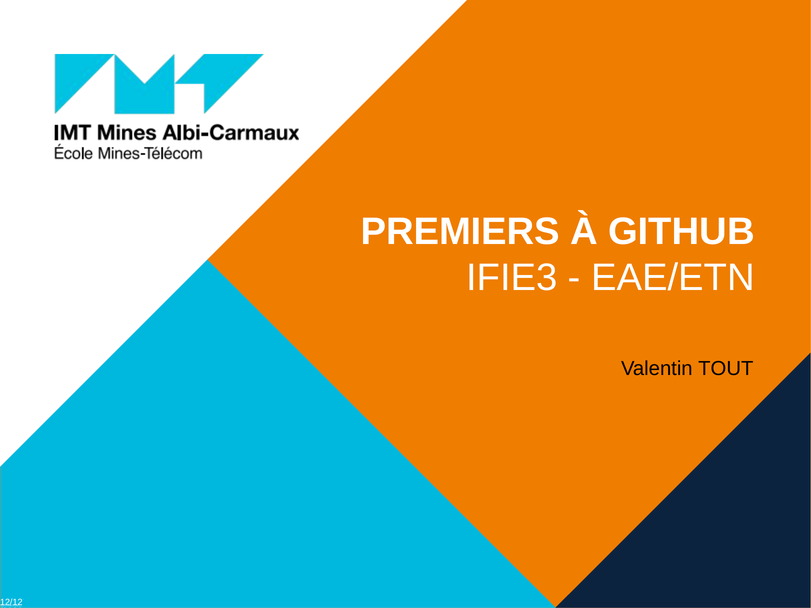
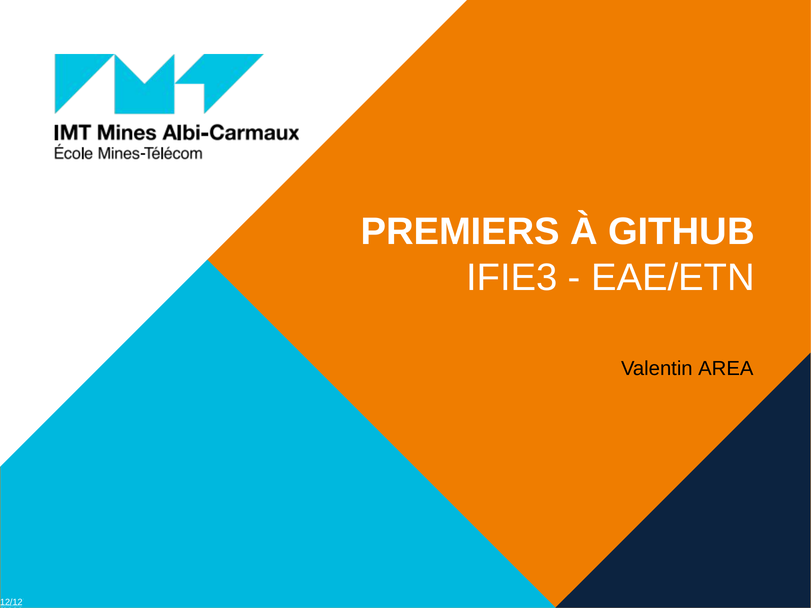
TOUT: TOUT -> AREA (726, 369)
